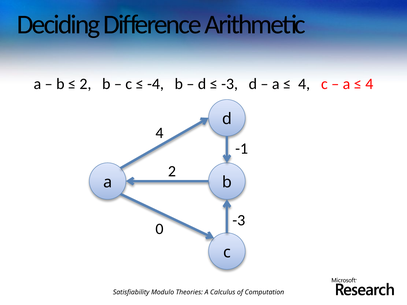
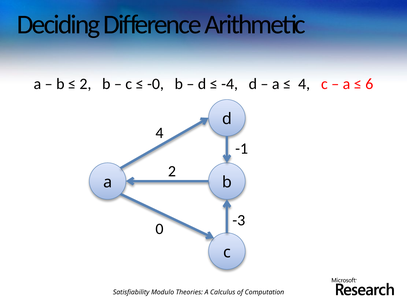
-4: -4 -> -0 (155, 84)
-3: -3 -> -4 (230, 84)
4: 4 -> 6 (369, 84)
